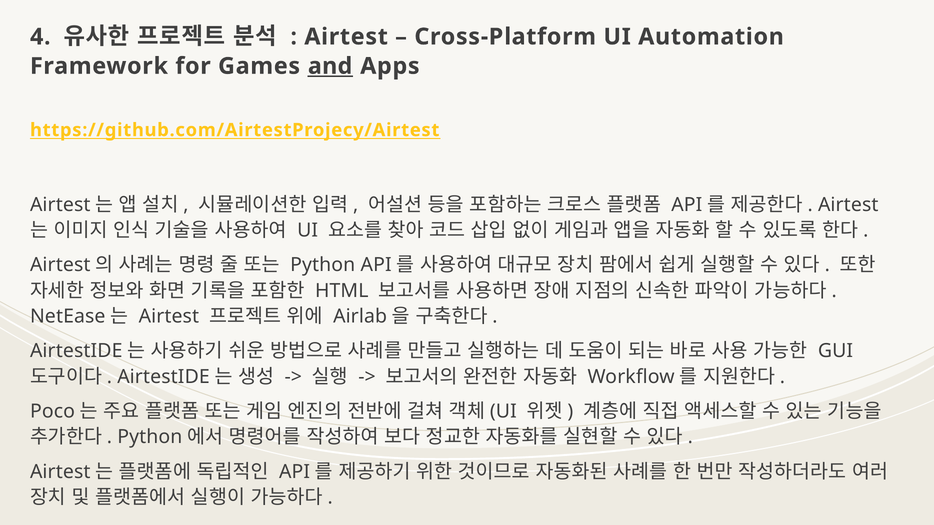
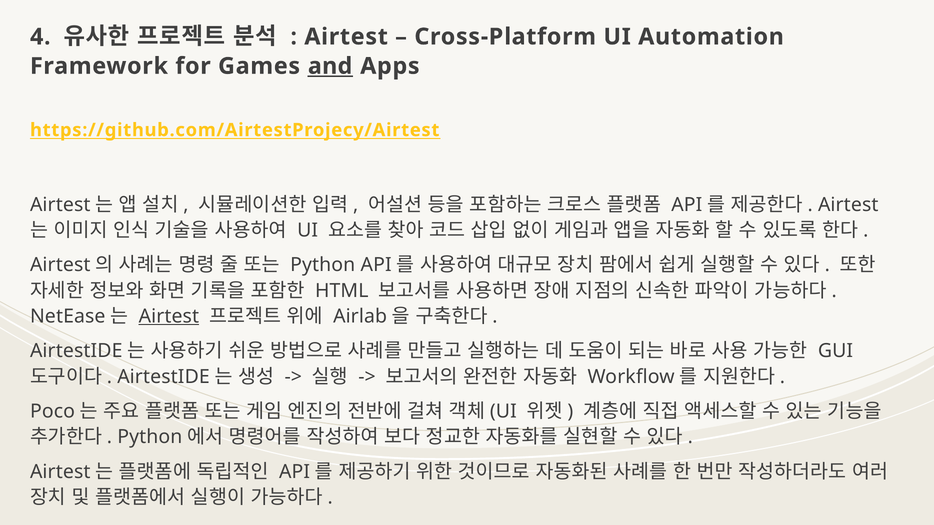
Airtest underline: none -> present (169, 317)
